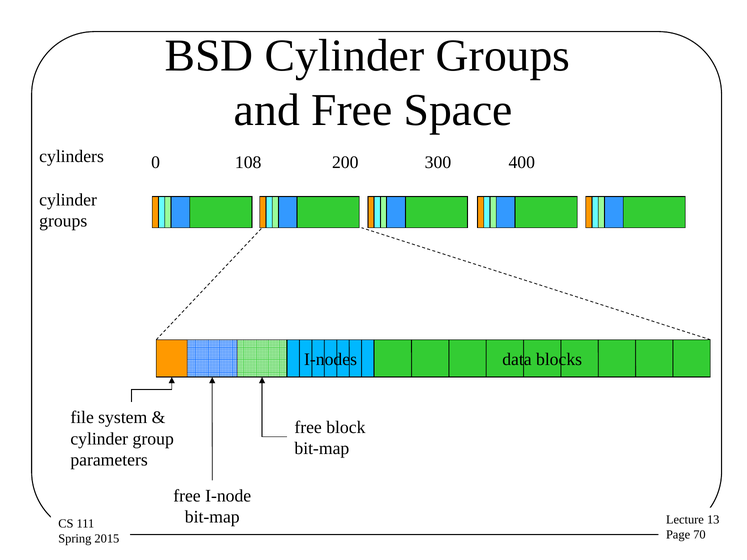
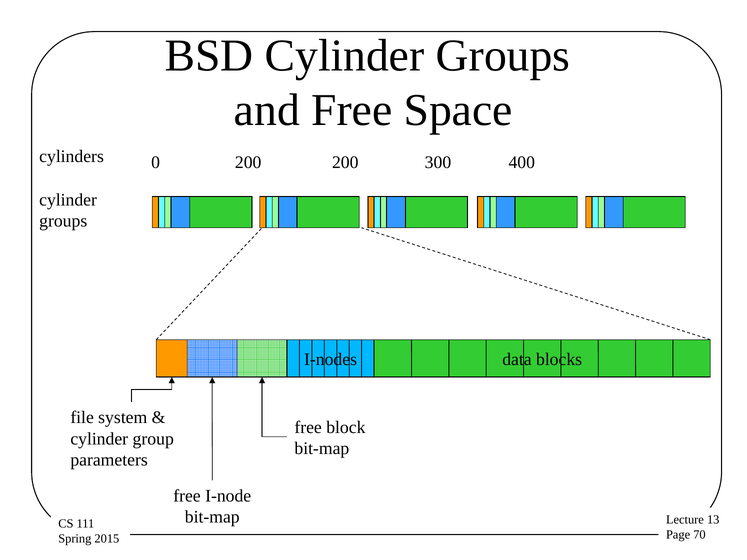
0 108: 108 -> 200 (248, 162)
